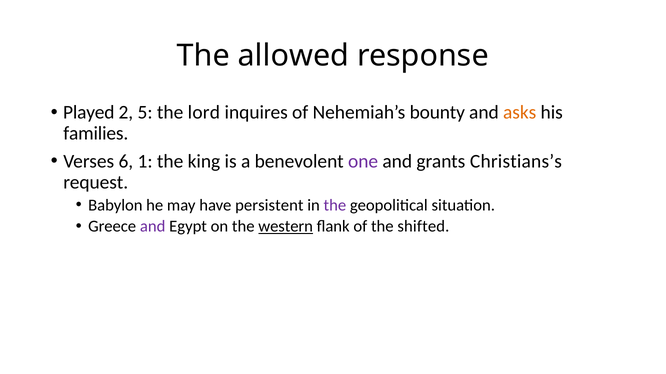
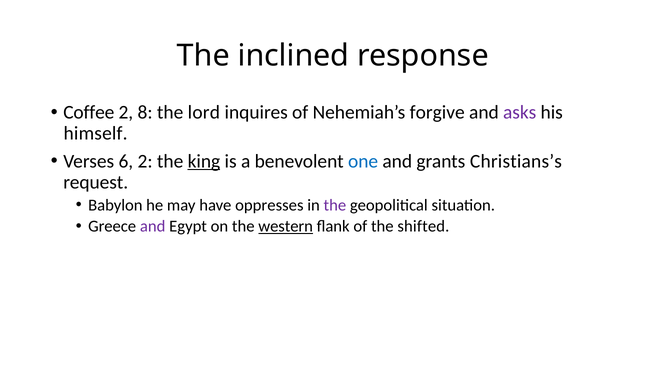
allowed: allowed -> inclined (294, 56)
Played: Played -> Coffee (89, 113)
5: 5 -> 8 (145, 113)
bounty: bounty -> forgive (437, 113)
asks colour: orange -> purple (520, 113)
families: families -> himself (96, 134)
6 1: 1 -> 2 (145, 162)
king underline: none -> present (204, 162)
one colour: purple -> blue (363, 162)
persistent: persistent -> oppresses (269, 205)
